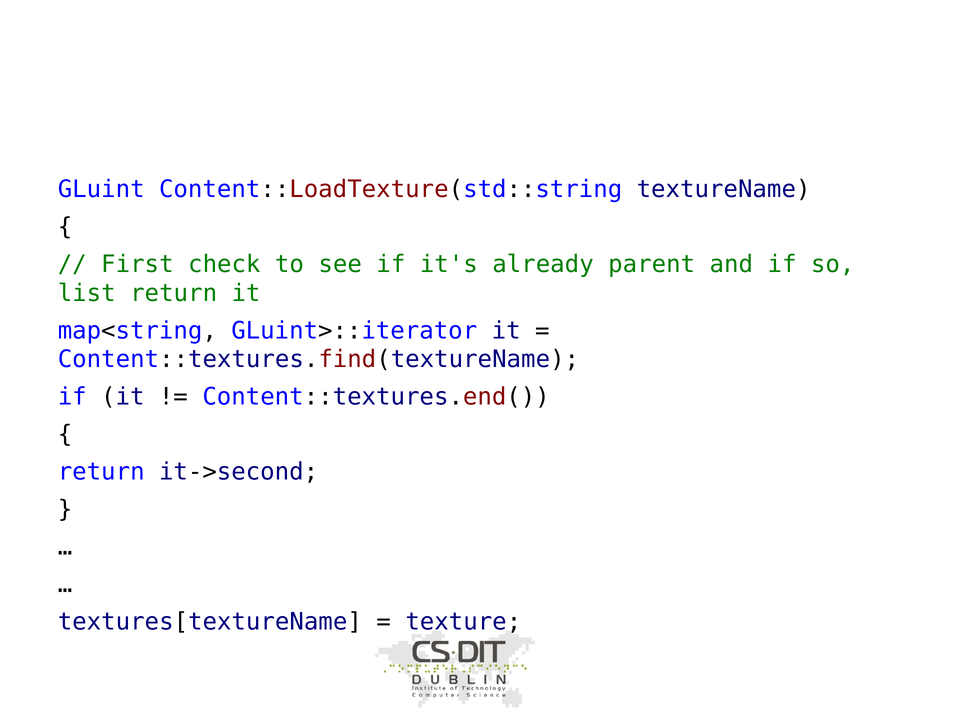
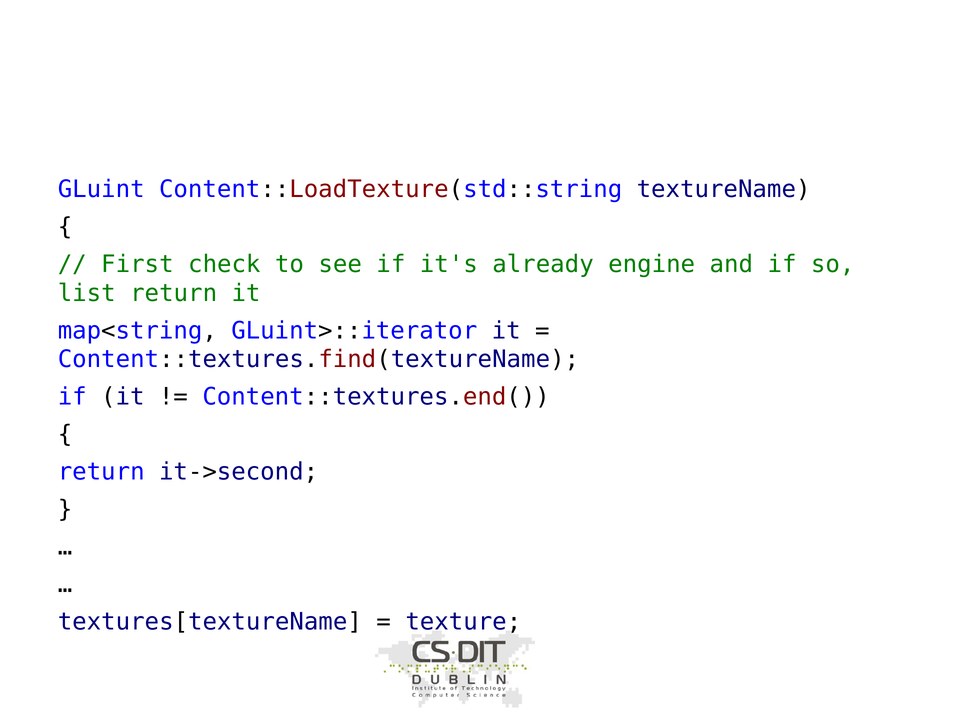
parent: parent -> engine (652, 264)
